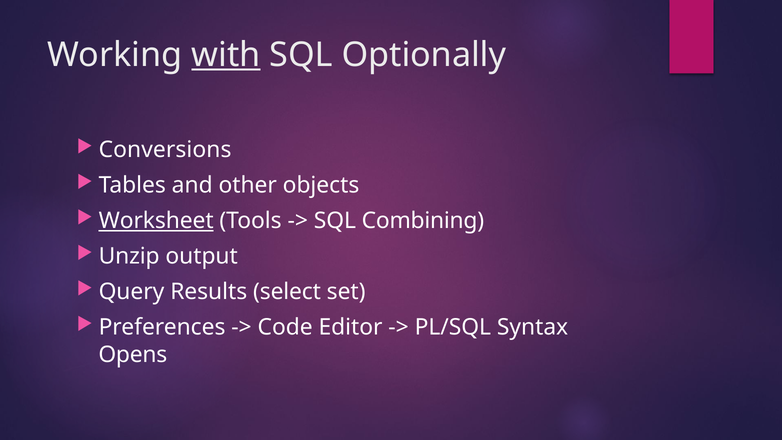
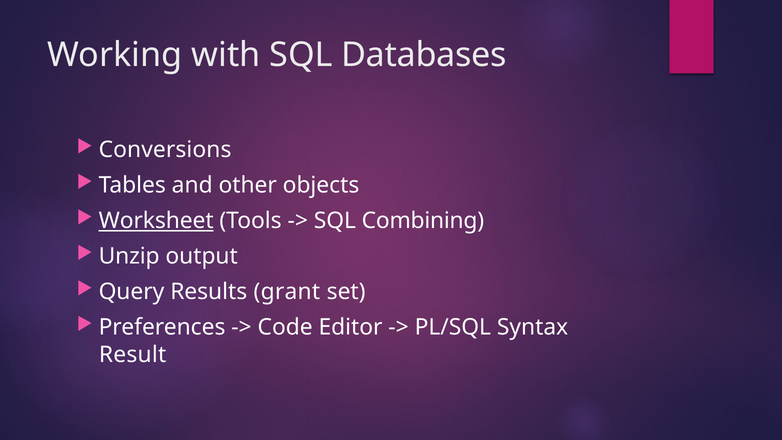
with underline: present -> none (226, 55)
Optionally: Optionally -> Databases (424, 55)
select: select -> grant (287, 292)
Opens: Opens -> Result (133, 355)
